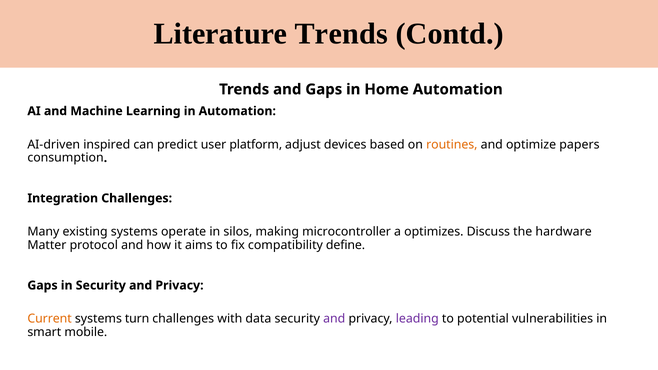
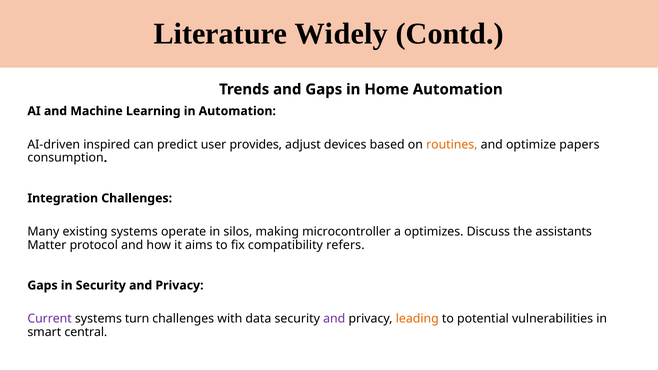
Literature Trends: Trends -> Widely (341, 34)
platform: platform -> provides (256, 145)
hardware: hardware -> assistants (564, 232)
define: define -> refers (345, 245)
Current colour: orange -> purple (50, 319)
leading colour: purple -> orange (417, 319)
mobile: mobile -> central (86, 332)
